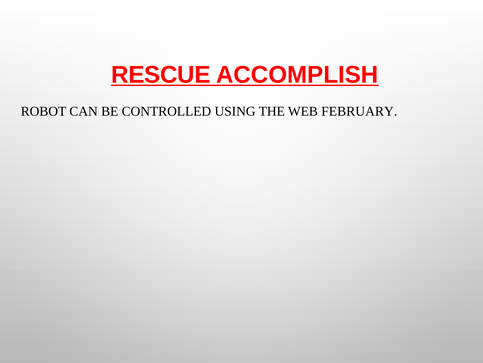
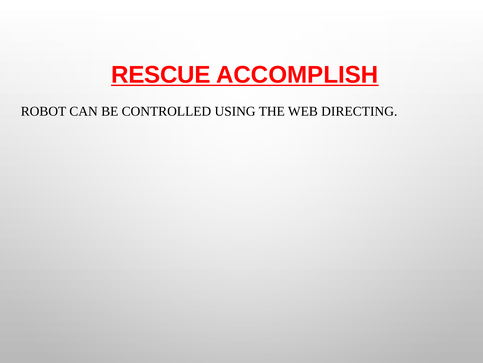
FEBRUARY: FEBRUARY -> DIRECTING (359, 111)
